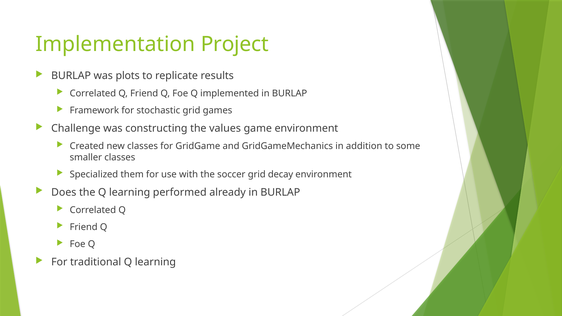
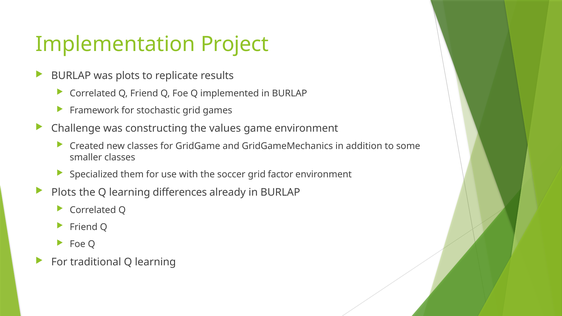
decay: decay -> factor (281, 175)
Does: Does -> Plots (64, 192)
performed: performed -> differences (180, 192)
